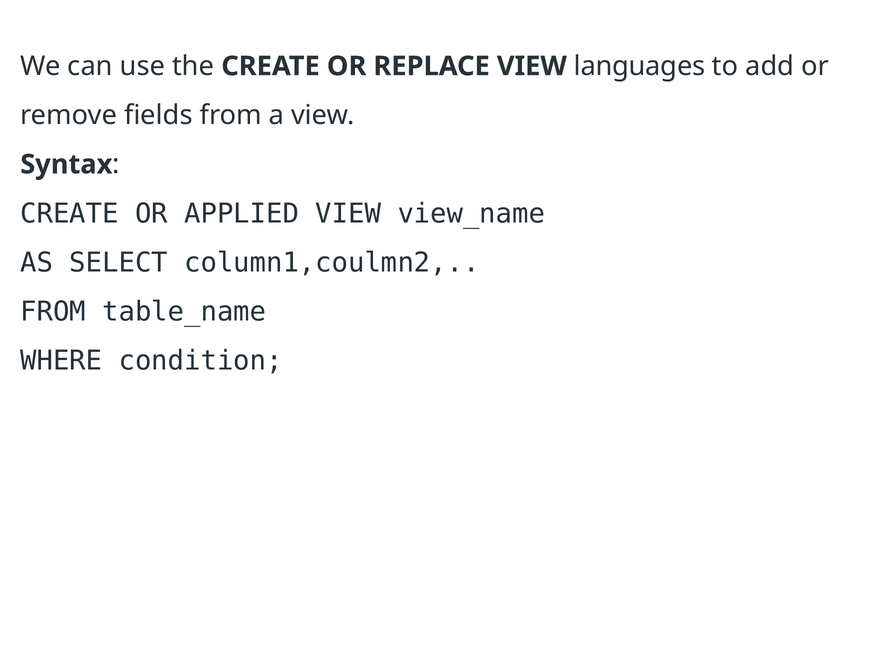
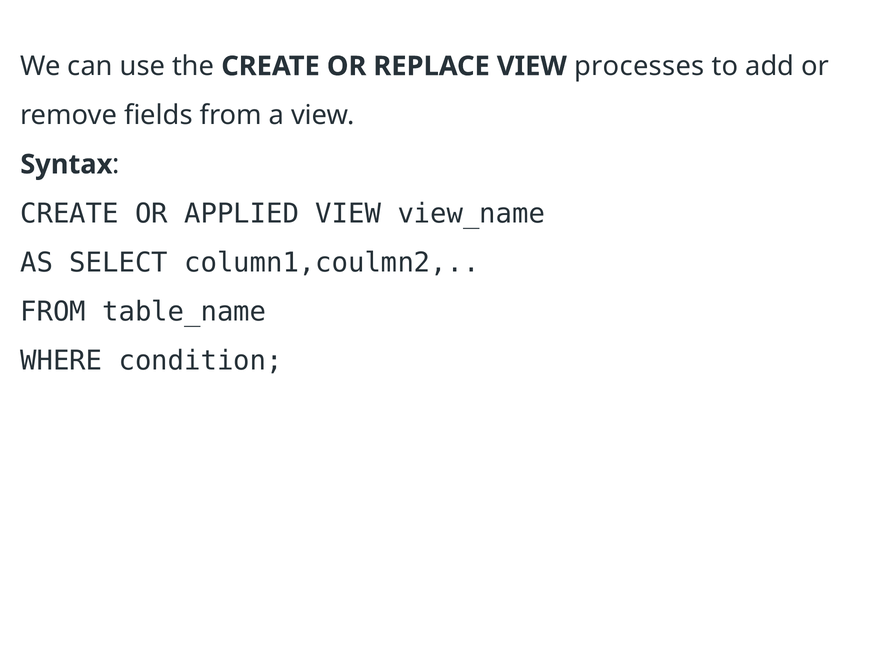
languages: languages -> processes (639, 66)
